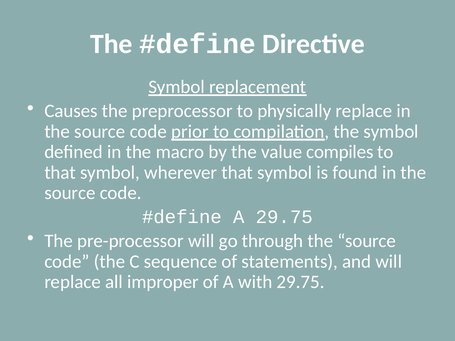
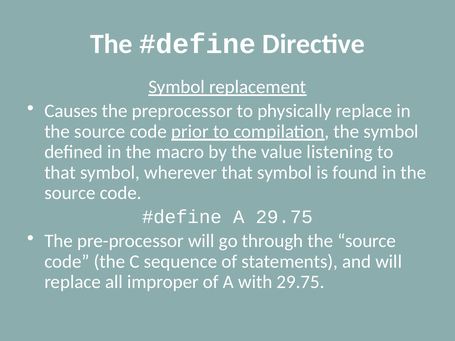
compiles: compiles -> listening (340, 152)
